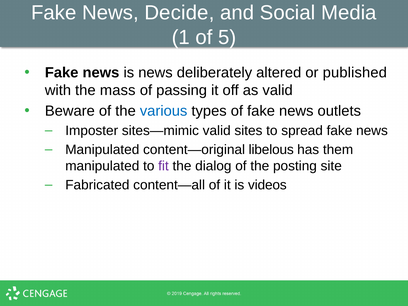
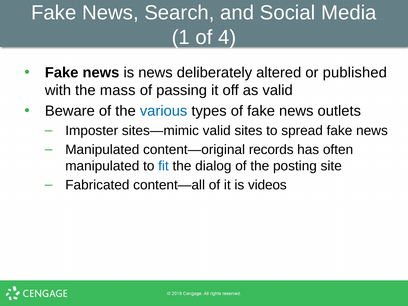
Decide: Decide -> Search (179, 13)
5: 5 -> 4 (227, 37)
libelous: libelous -> records (271, 150)
them: them -> often (338, 150)
fit colour: purple -> blue (163, 166)
